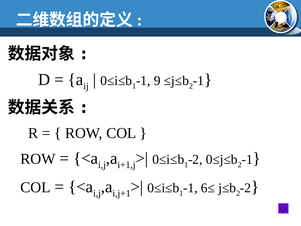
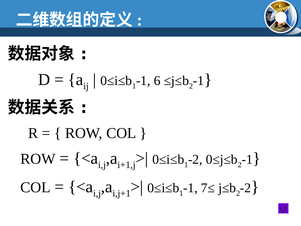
9: 9 -> 6 (157, 81)
6≤: 6≤ -> 7≤ (208, 188)
